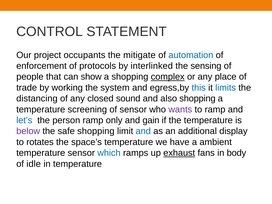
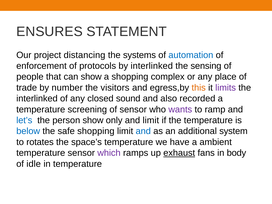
CONTROL: CONTROL -> ENSURES (49, 32)
occupants: occupants -> distancing (84, 55)
mitigate: mitigate -> systems (139, 55)
complex underline: present -> none (168, 77)
working: working -> number (67, 88)
system: system -> visitors (115, 88)
this colour: blue -> orange (199, 88)
limits colour: blue -> purple (226, 88)
distancing: distancing -> interlinked (37, 99)
also shopping: shopping -> recorded (197, 99)
person ramp: ramp -> show (93, 120)
and gain: gain -> limit (151, 120)
below colour: purple -> blue (28, 131)
display: display -> system (233, 131)
which colour: blue -> purple (109, 153)
